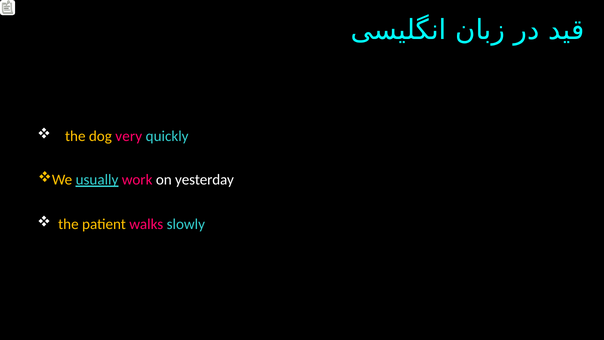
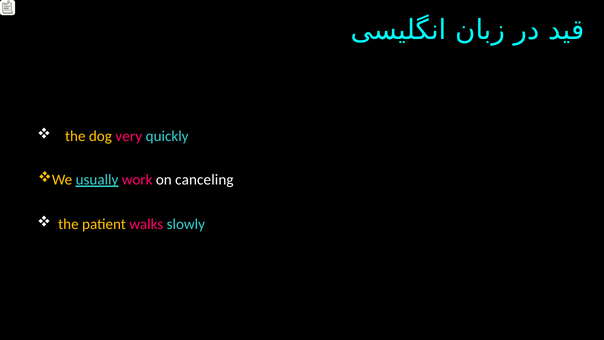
yesterday: yesterday -> canceling (204, 179)
